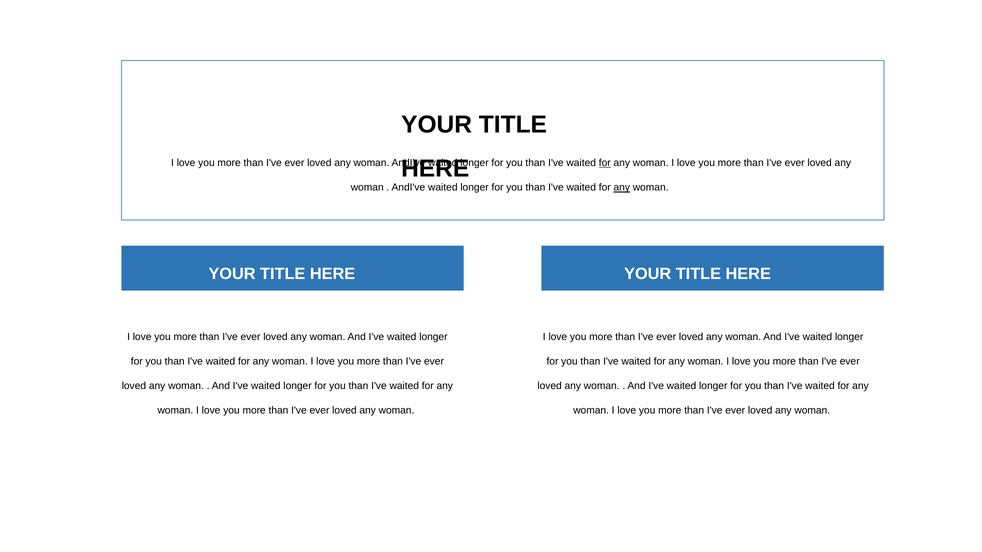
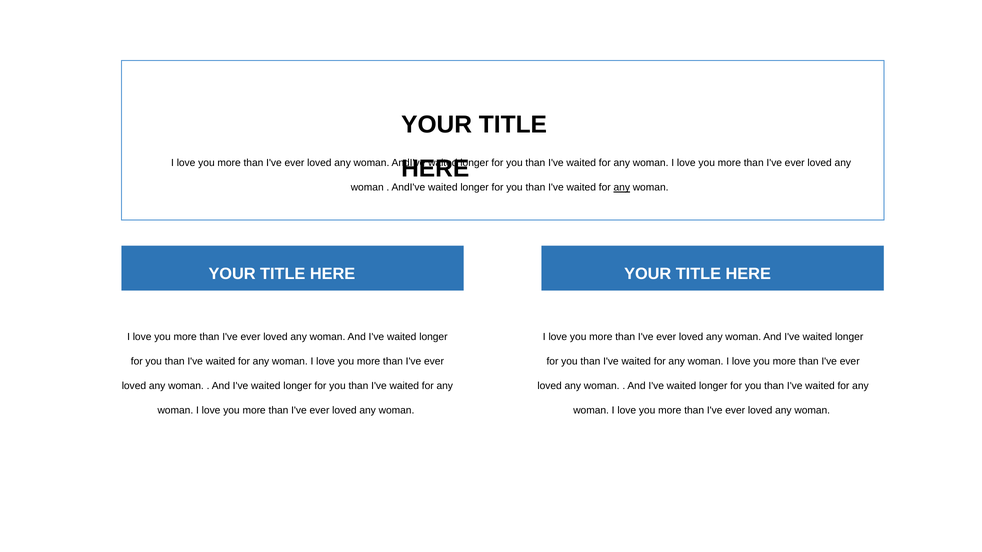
for underline: present -> none (605, 163)
